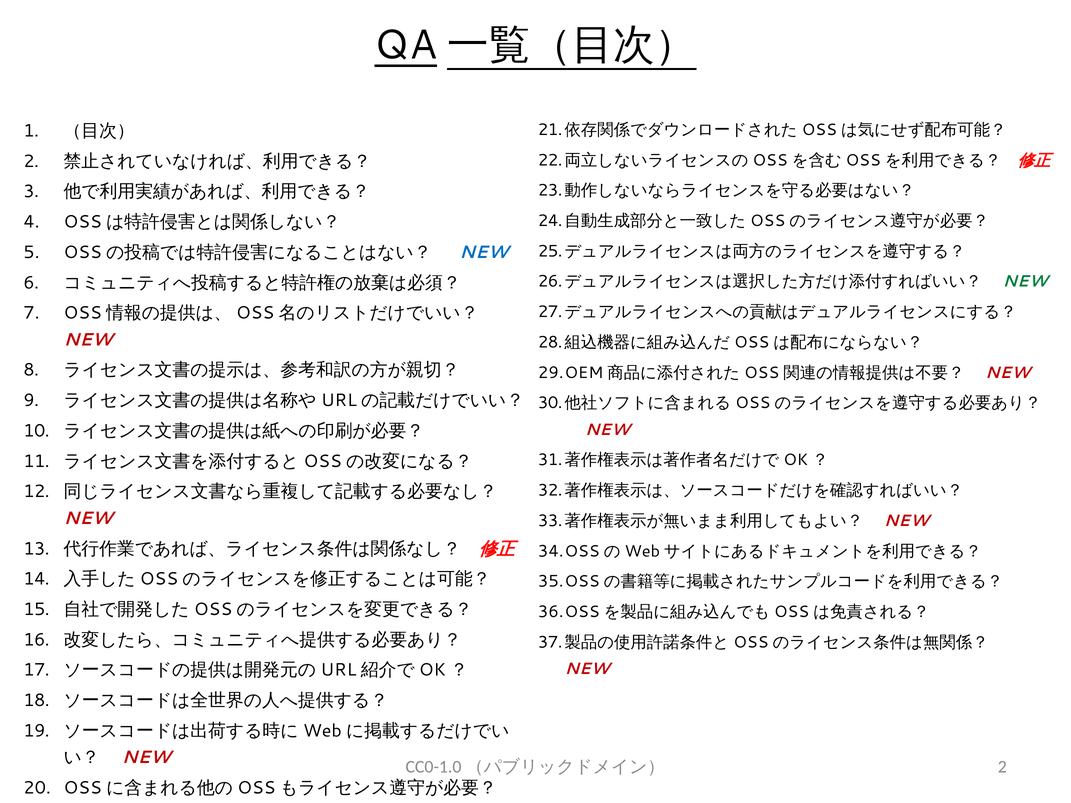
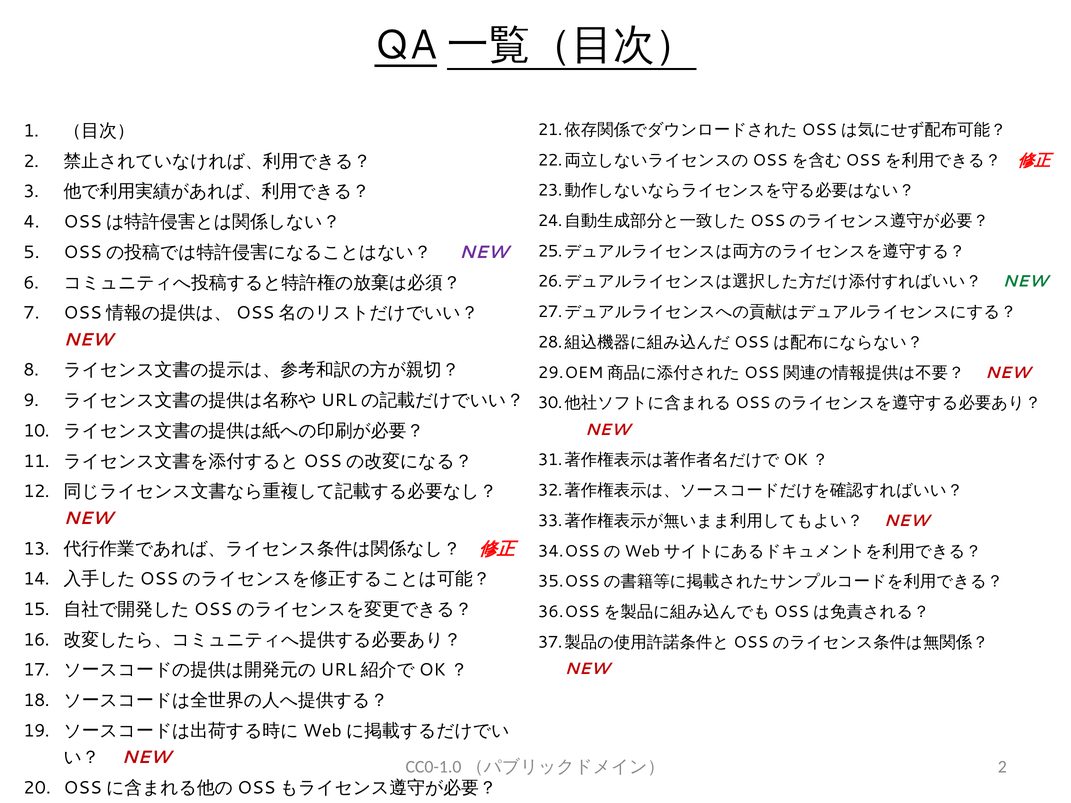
NEW colour: blue -> purple (484, 252)
